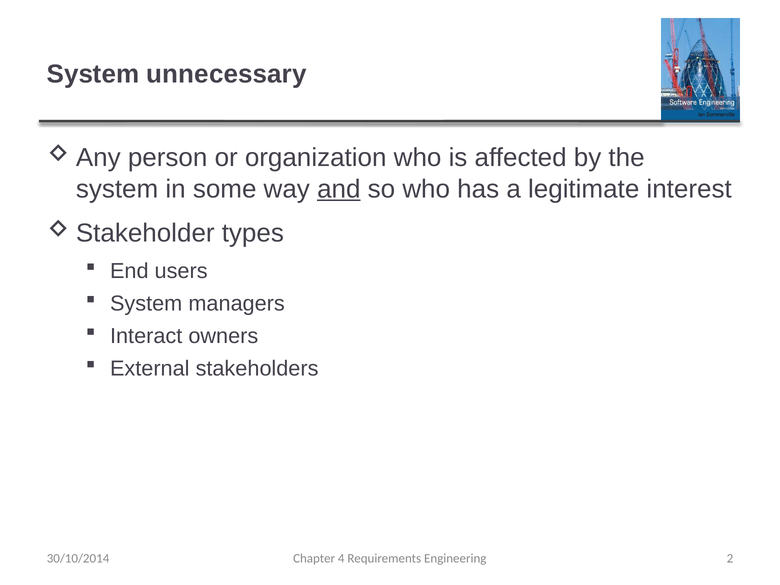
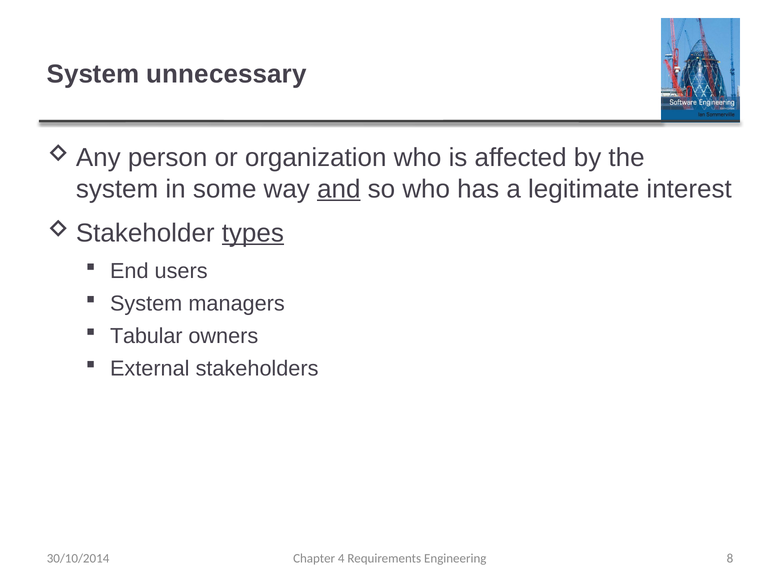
types underline: none -> present (253, 233)
Interact: Interact -> Tabular (146, 336)
2: 2 -> 8 (730, 559)
